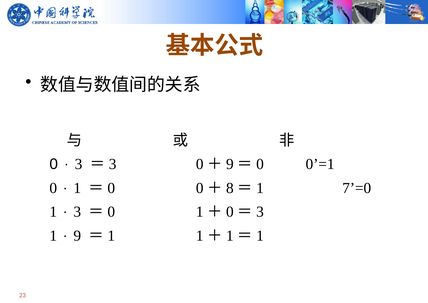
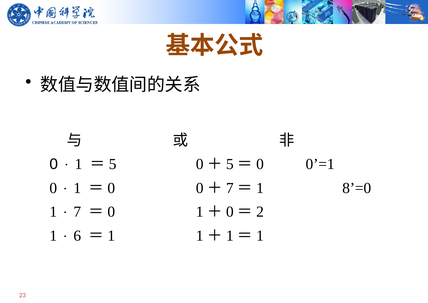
3: 3 -> 1 (79, 164)
3: 3 -> 5 (113, 164)
9: 9 -> 5 (230, 164)
8: 8 -> 7 (230, 188)
7’=0: 7’=0 -> 8’=0 (357, 188)
3: 3 -> 7 (77, 212)
3: 3 -> 2 (260, 212)
9: 9 -> 6 (77, 235)
